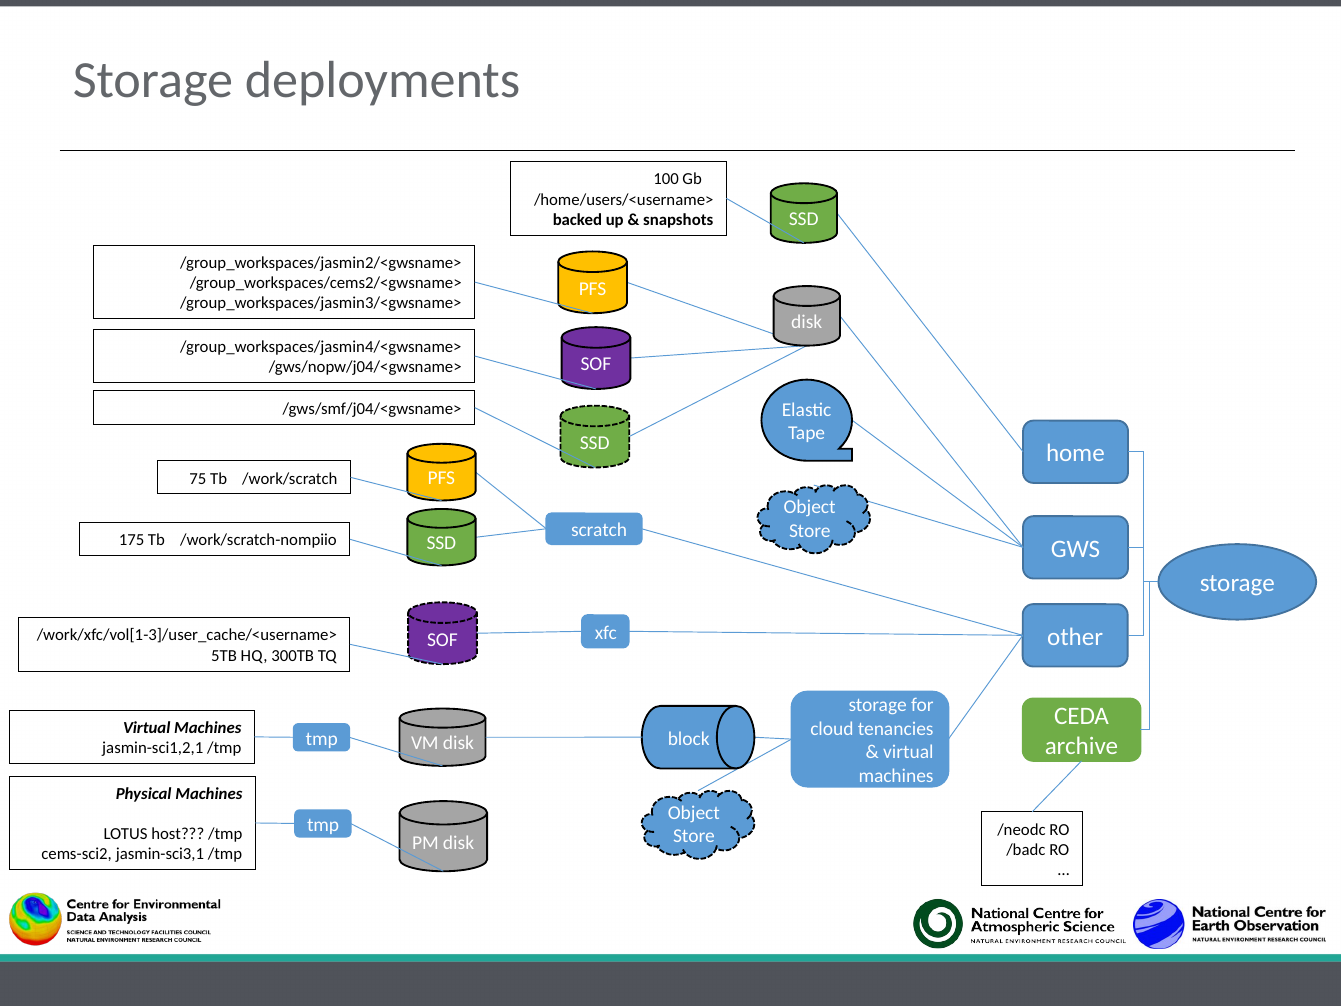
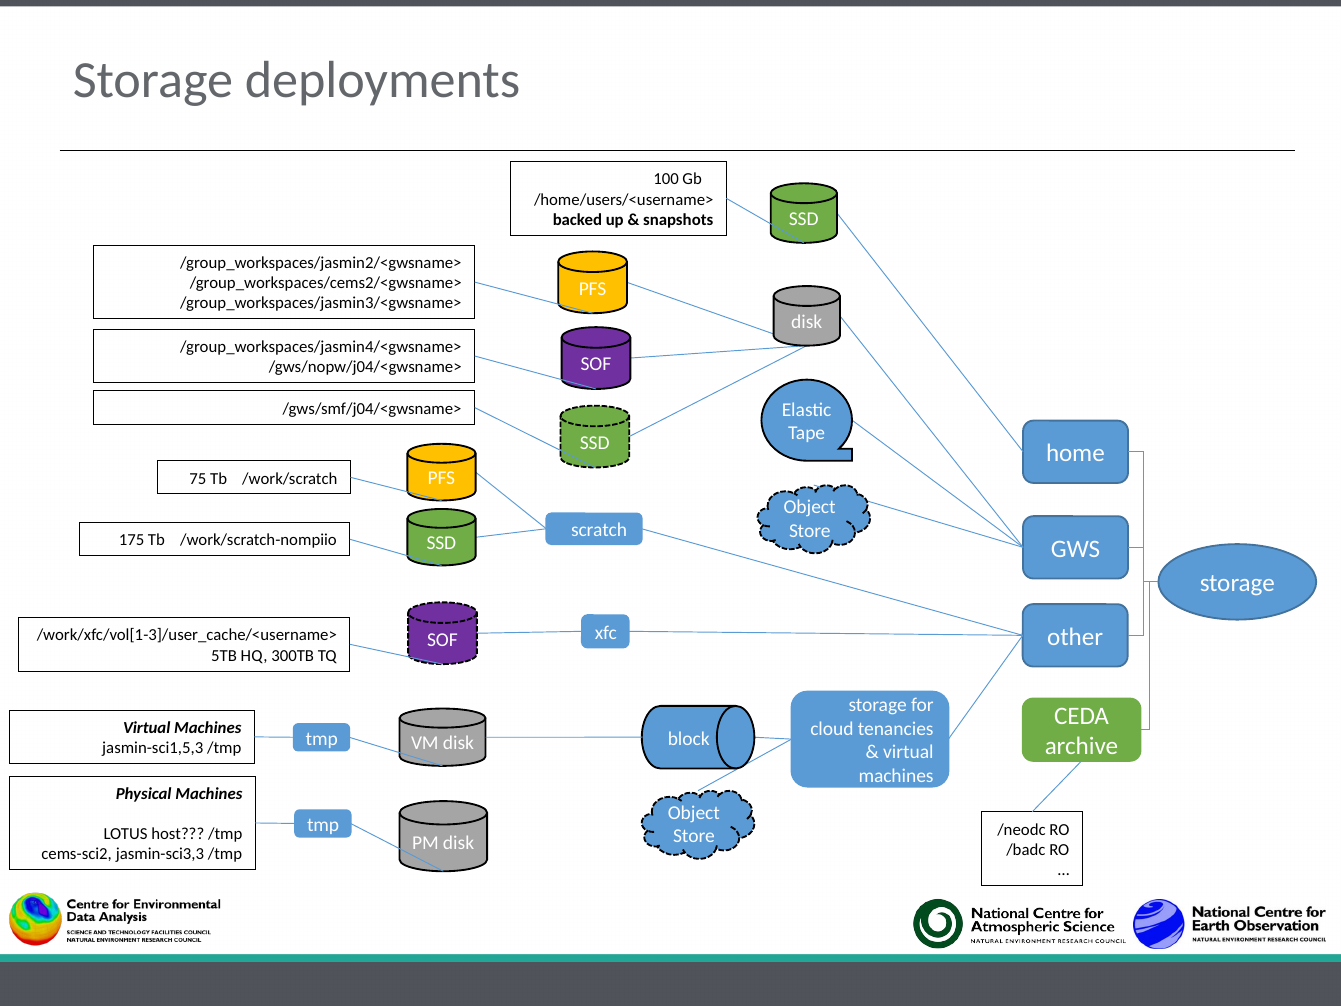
jasmin-sci1,2,1: jasmin-sci1,2,1 -> jasmin-sci1,5,3 (153, 748)
jasmin-sci3,1: jasmin-sci3,1 -> jasmin-sci3,3 (160, 854)
